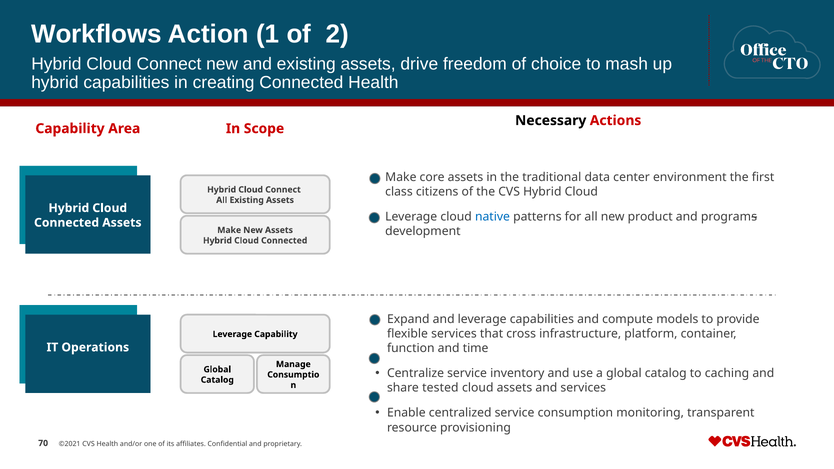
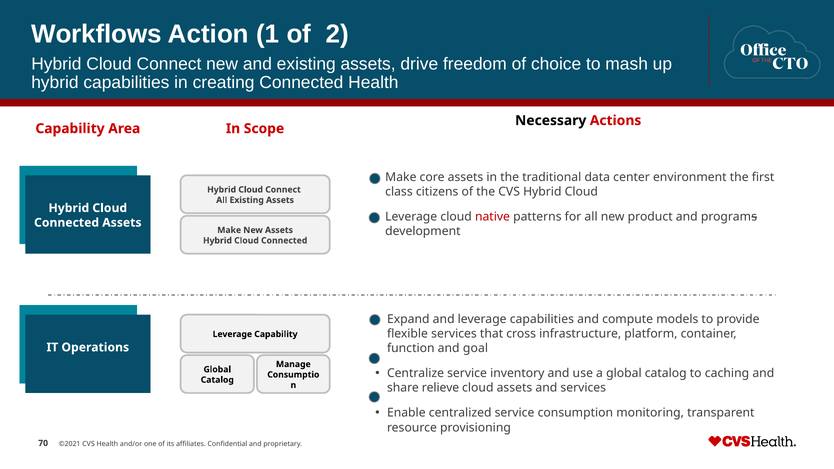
native colour: blue -> red (492, 217)
time: time -> goal (476, 348)
tested: tested -> relieve (441, 388)
